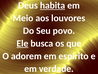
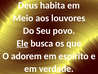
habita underline: present -> none (53, 5)
